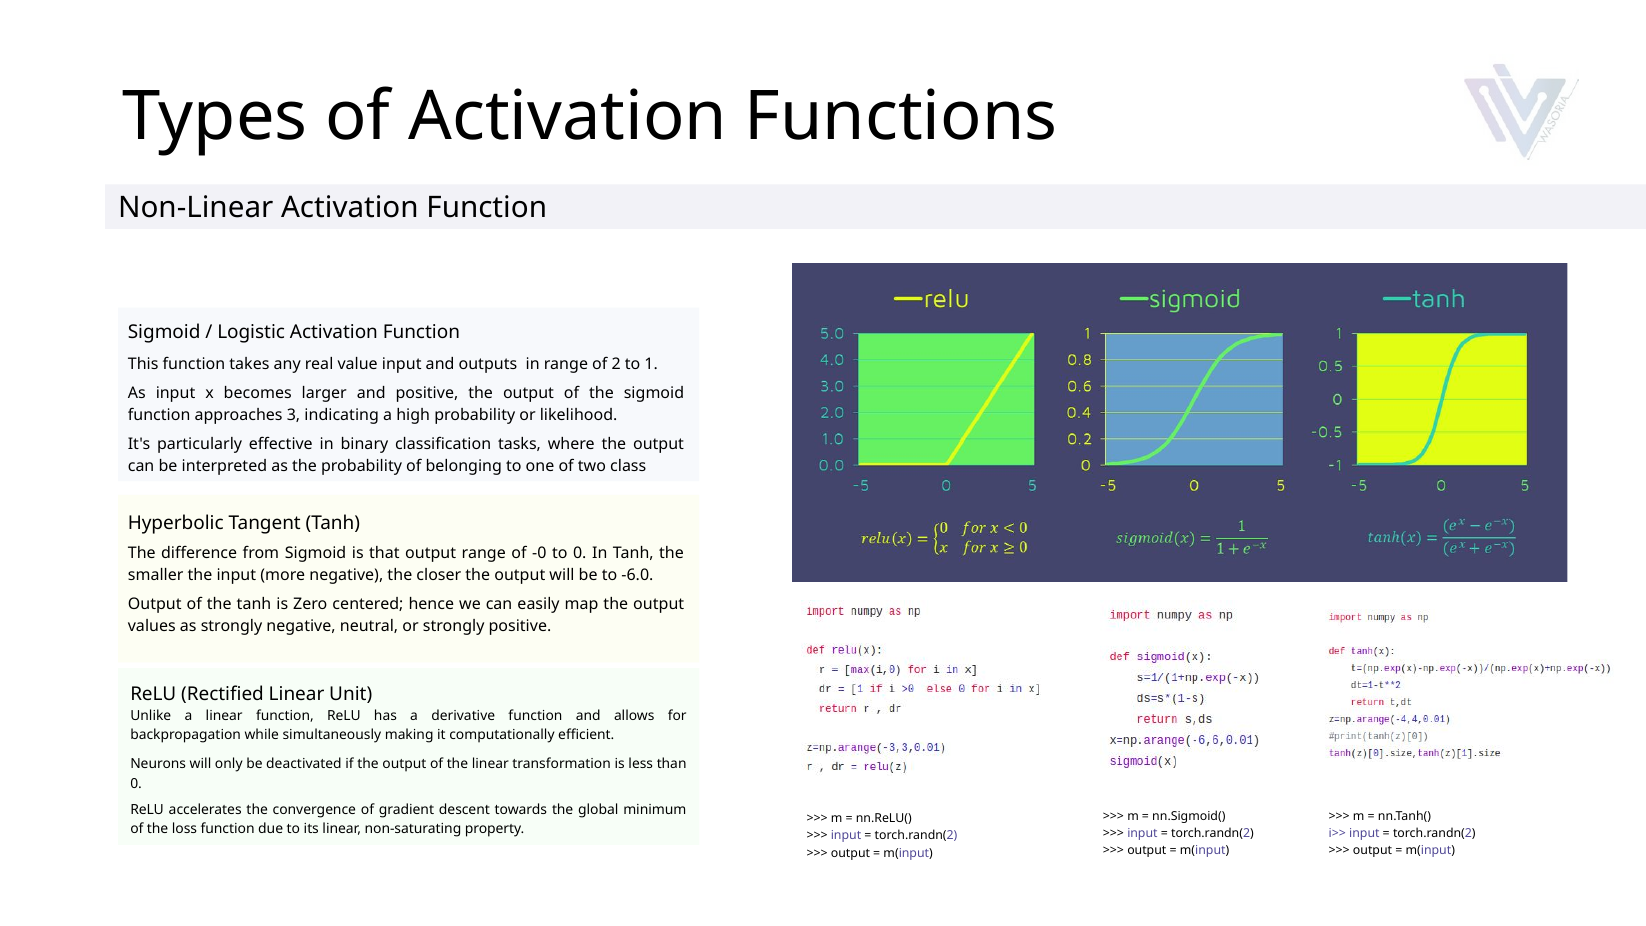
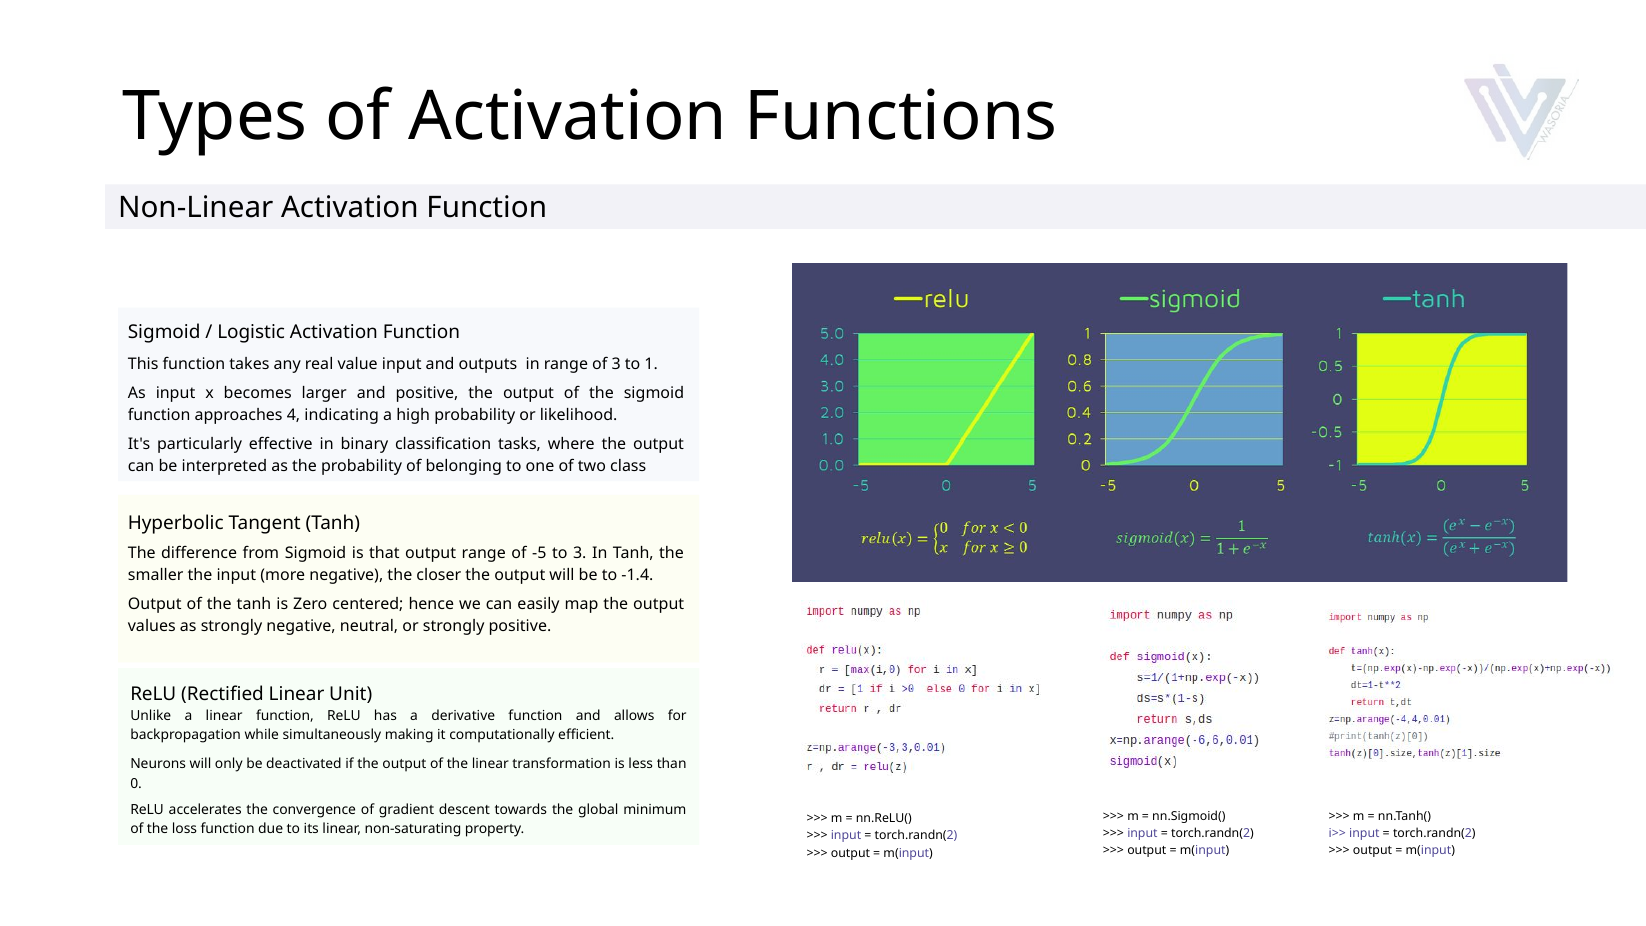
of 2: 2 -> 3 (616, 364)
3: 3 -> 4 (293, 415)
-0: -0 -> -5 (539, 553)
to 0: 0 -> 3 (580, 553)
-6.0: -6.0 -> -1.4 (637, 575)
